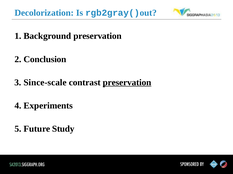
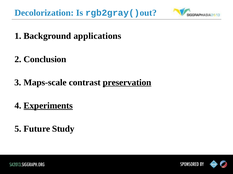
Background preservation: preservation -> applications (97, 36)
Since-scale: Since-scale -> Maps-scale (45, 83)
Experiments underline: none -> present (48, 106)
